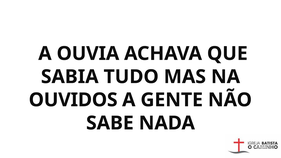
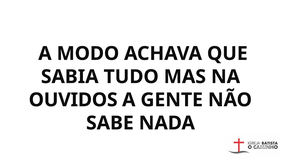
OUVIA: OUVIA -> MODO (88, 54)
